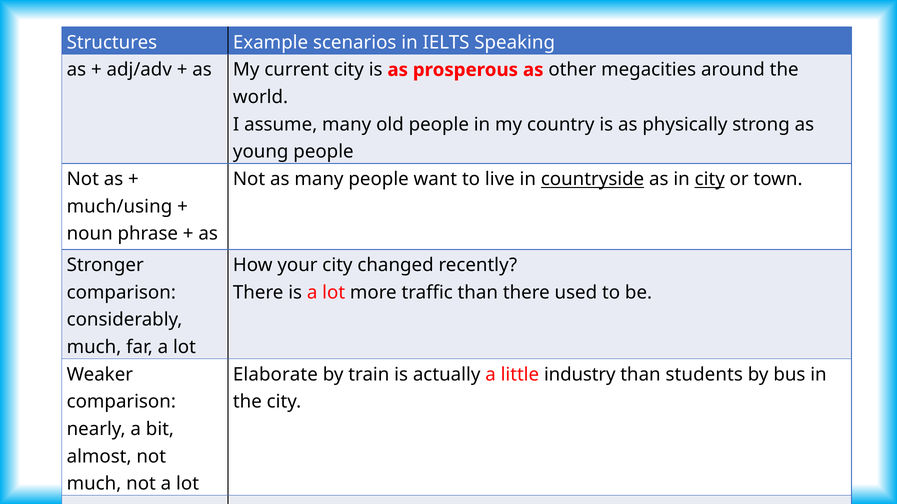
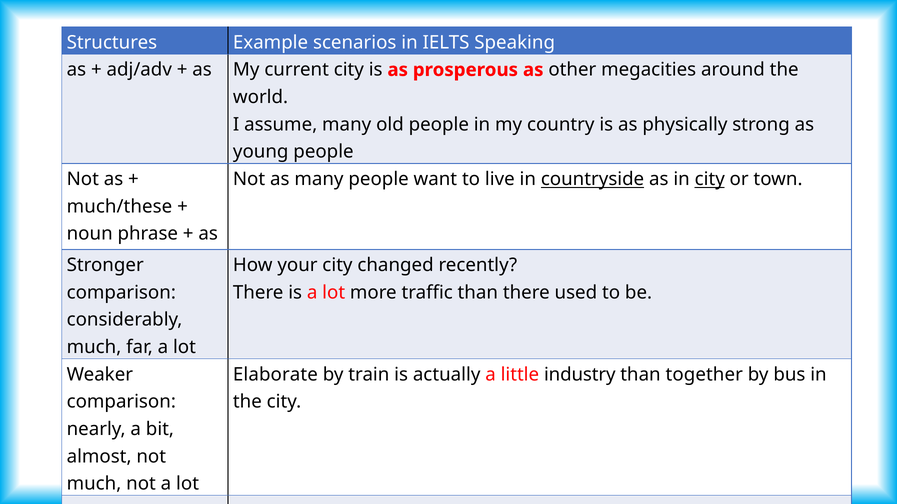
much/using: much/using -> much/these (119, 207)
students: students -> together (704, 375)
